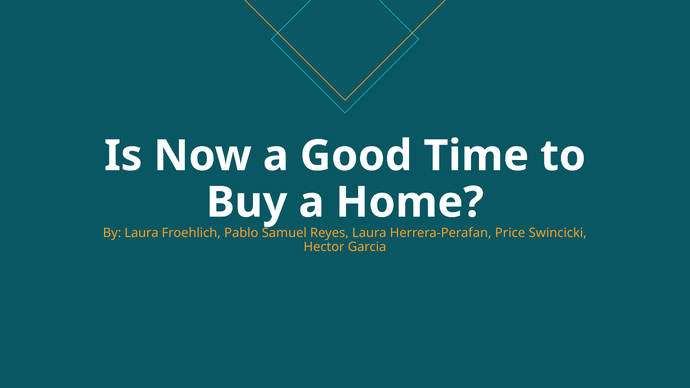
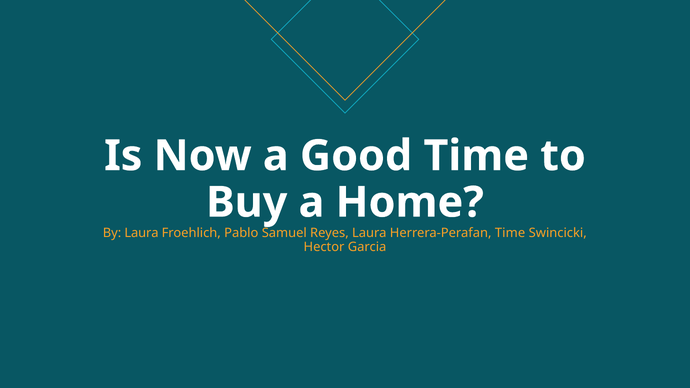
Price: Price -> Time (510, 233)
